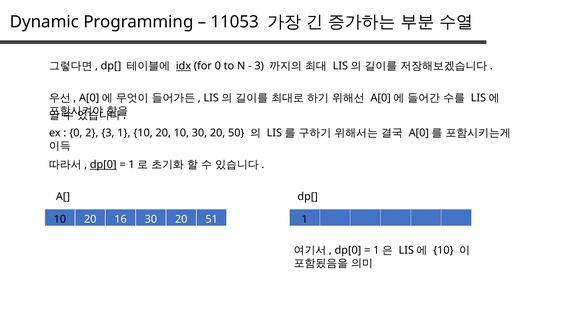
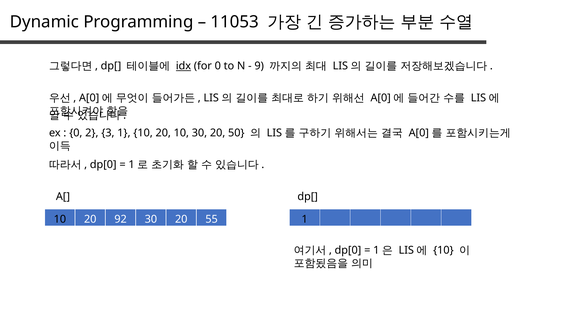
3: 3 -> 9 (259, 66)
dp[0 underline: present -> none (103, 165)
16: 16 -> 92 (121, 219)
51: 51 -> 55 (212, 219)
